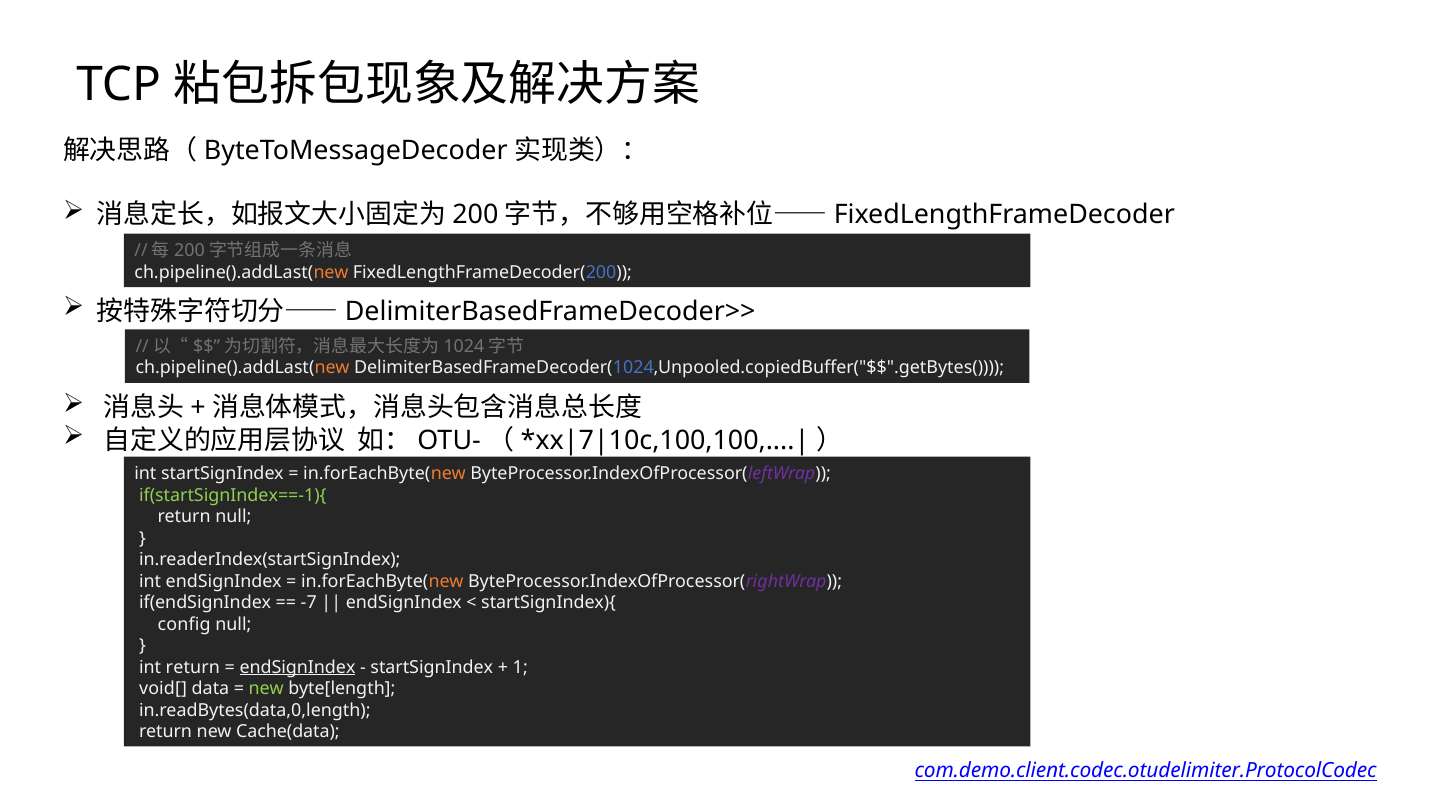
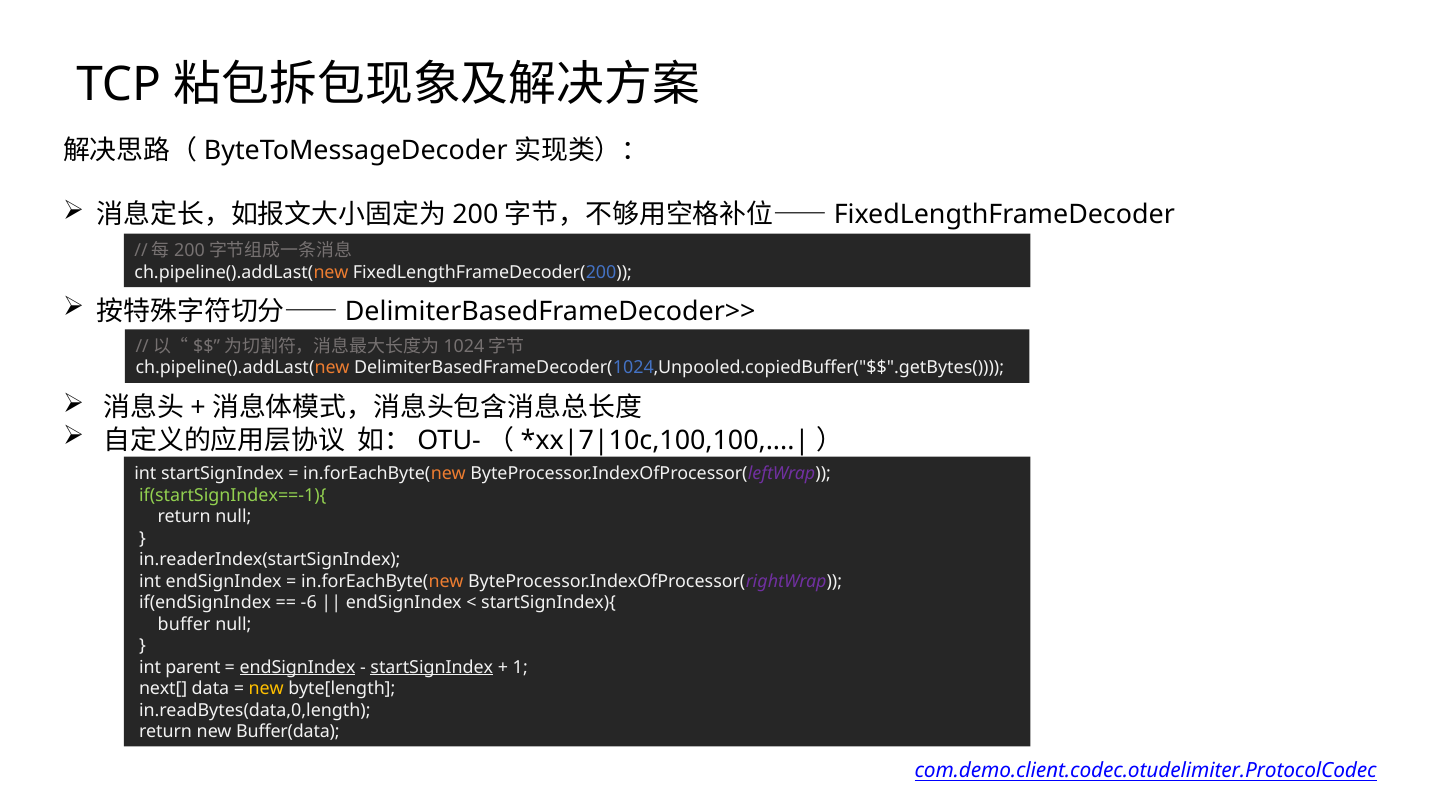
-7: -7 -> -6 (309, 603)
config: config -> buffer (184, 624)
int return: return -> parent (193, 667)
startSignIndex underline: none -> present (432, 667)
void[: void[ -> next[ (163, 689)
new colour: light green -> yellow (266, 689)
Cache(data: Cache(data -> Buffer(data (288, 732)
